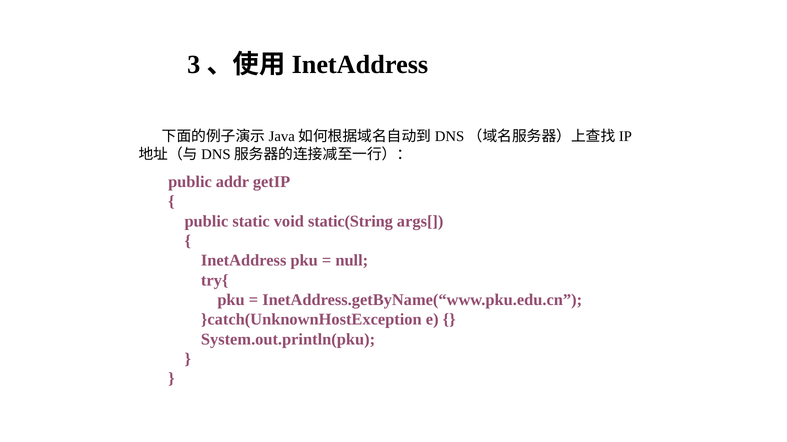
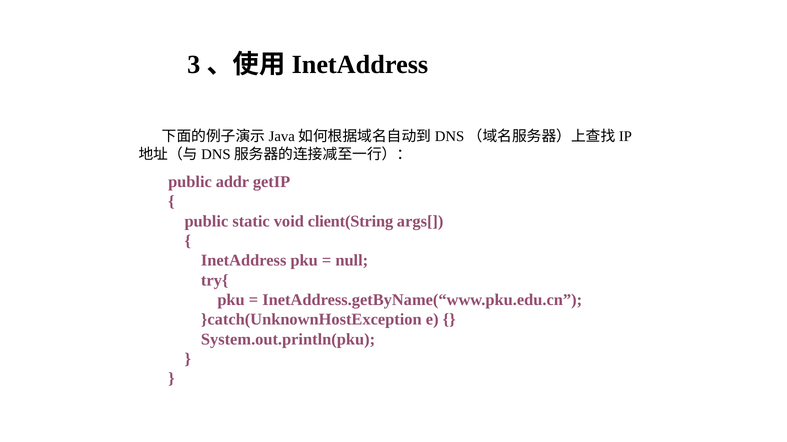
static(String: static(String -> client(String (350, 222)
